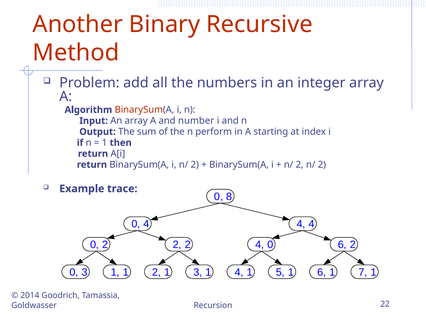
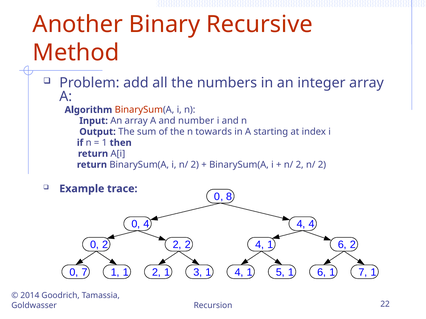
perform: perform -> towards (214, 132)
0: 0 -> 1 (270, 245)
0 3: 3 -> 7 (84, 273)
